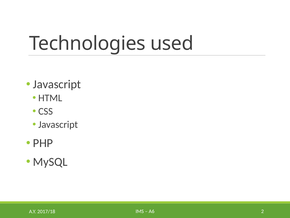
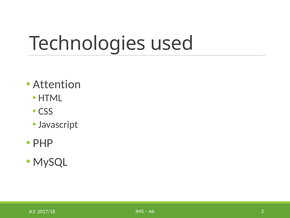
Javascript: Javascript -> Attention (57, 84)
